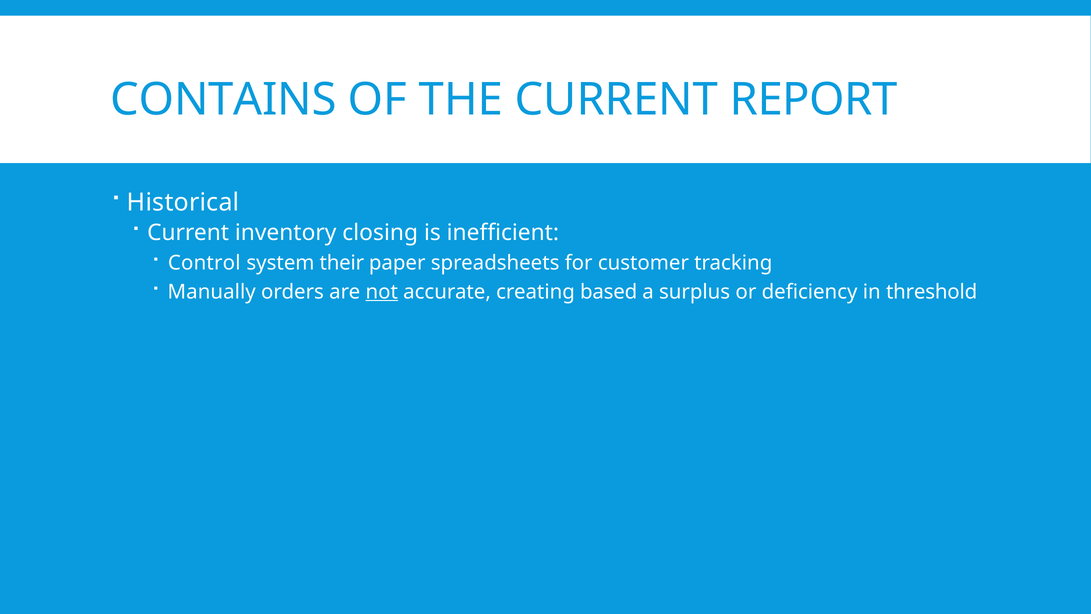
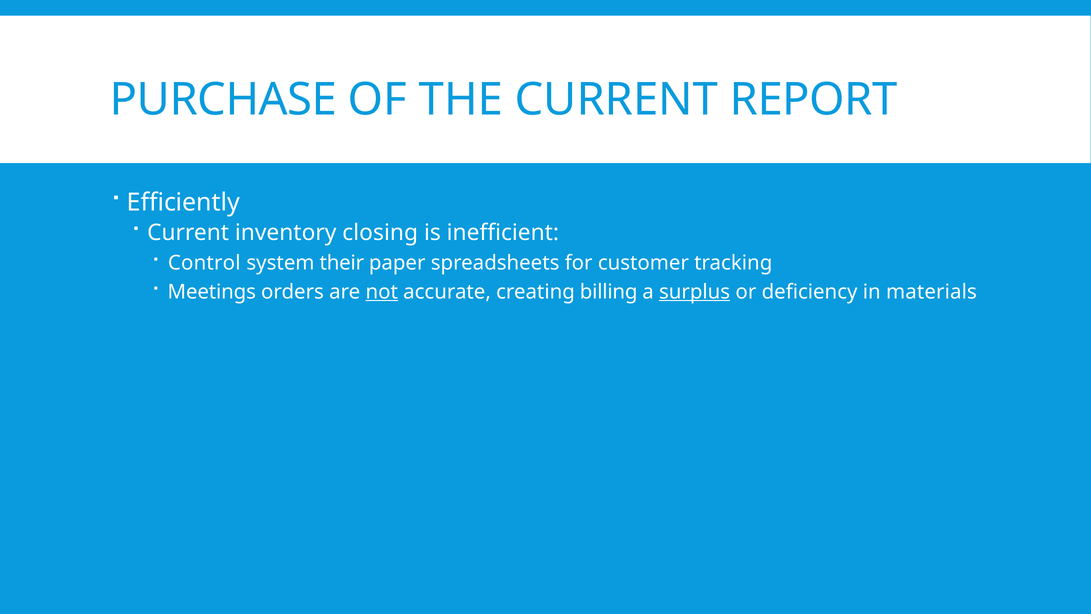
CONTAINS: CONTAINS -> PURCHASE (223, 100)
Historical: Historical -> Efficiently (183, 202)
Manually: Manually -> Meetings (212, 292)
based: based -> billing (609, 292)
surplus underline: none -> present (695, 292)
threshold: threshold -> materials (931, 292)
